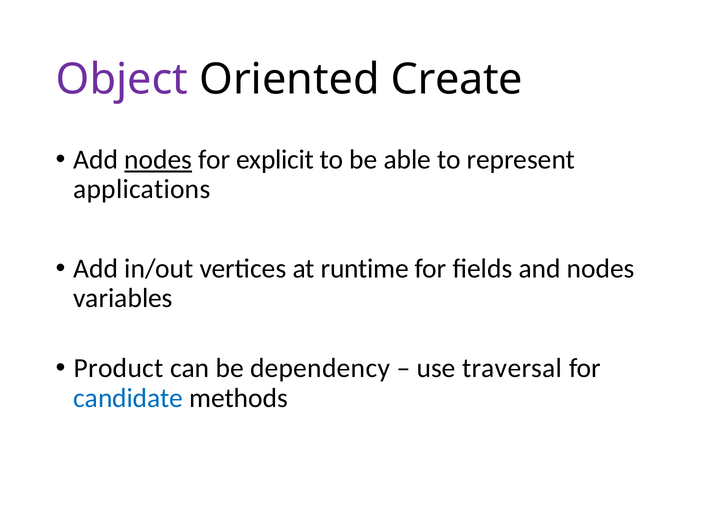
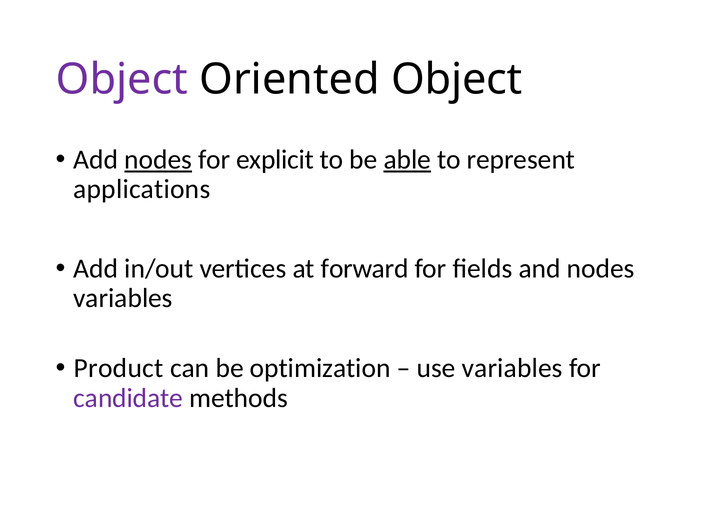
Oriented Create: Create -> Object (457, 79)
able underline: none -> present (407, 160)
runtime: runtime -> forward (365, 269)
dependency: dependency -> optimization (320, 368)
use traversal: traversal -> variables (512, 368)
candidate colour: blue -> purple (128, 398)
